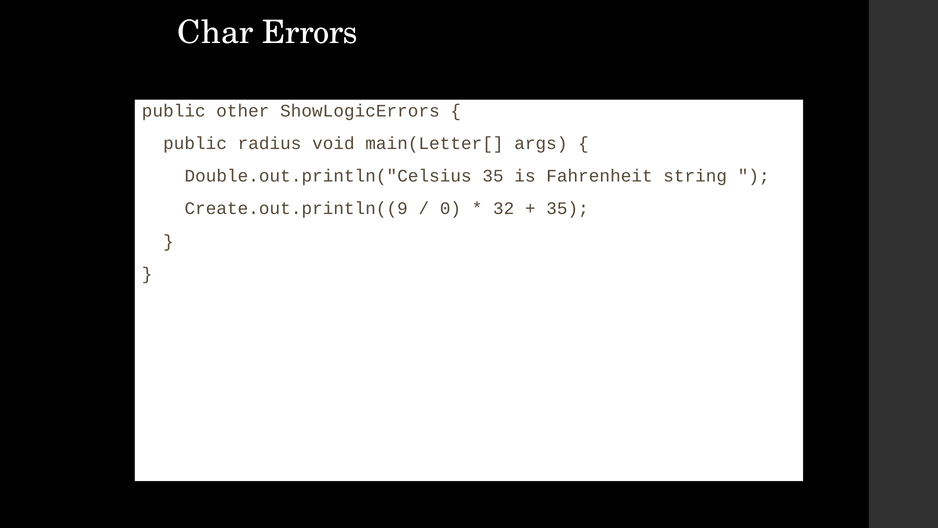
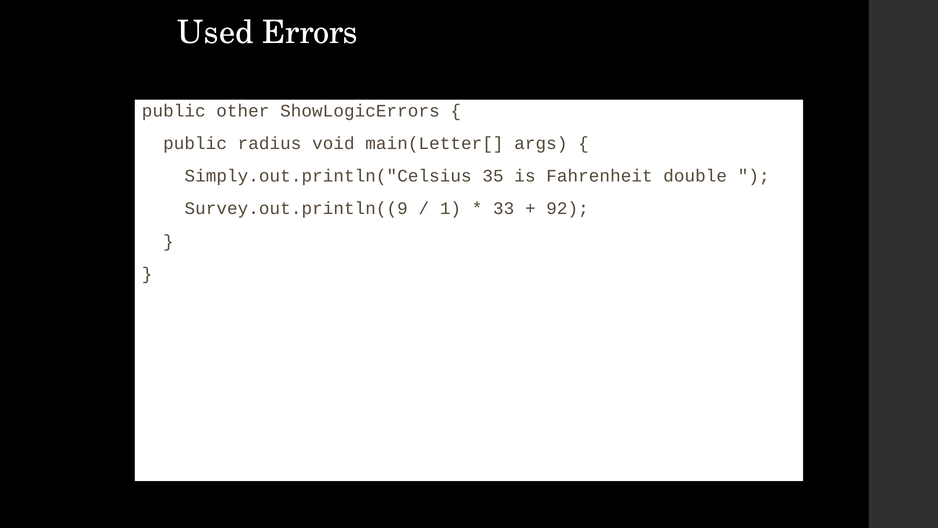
Char: Char -> Used (216, 32)
Double.out.println("Celsius: Double.out.println("Celsius -> Simply.out.println("Celsius (328, 176)
string: string -> double (695, 176)
Create.out.println((9: Create.out.println((9 -> Survey.out.println((9 (296, 209)
0: 0 -> 1 (450, 209)
32: 32 -> 33 (504, 209)
35: 35 -> 92 (567, 209)
